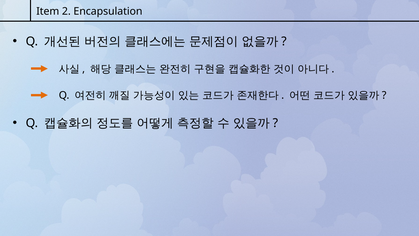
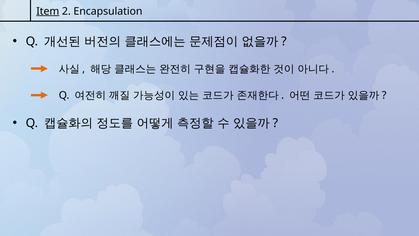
Item underline: none -> present (48, 11)
